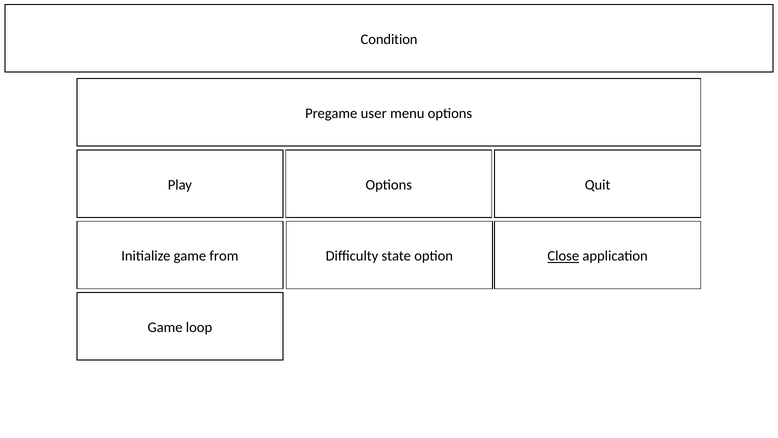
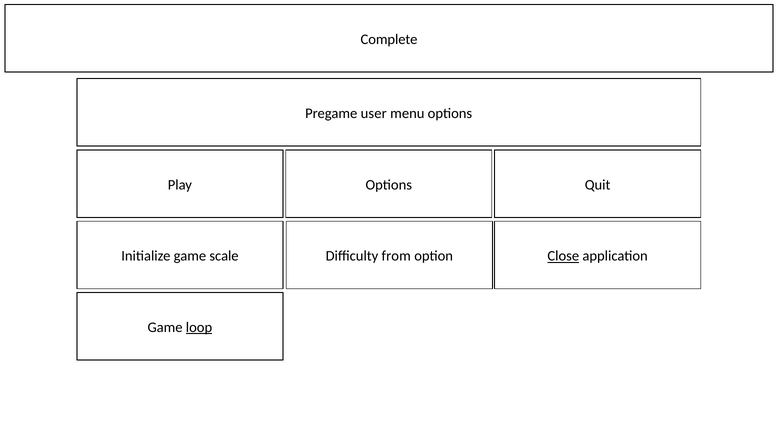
Condition: Condition -> Complete (389, 39)
from: from -> scale (224, 256)
state: state -> from (396, 256)
loop underline: none -> present (199, 327)
